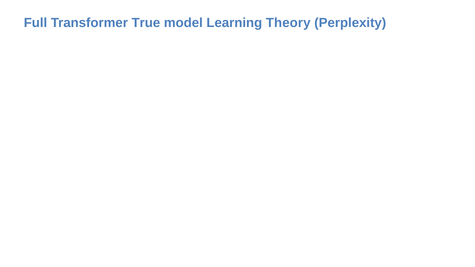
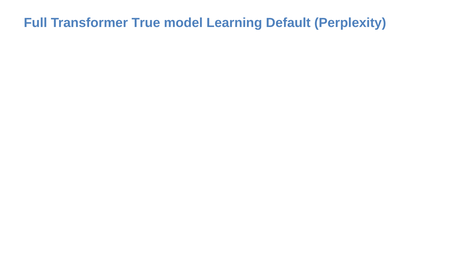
Theory: Theory -> Default (288, 23)
